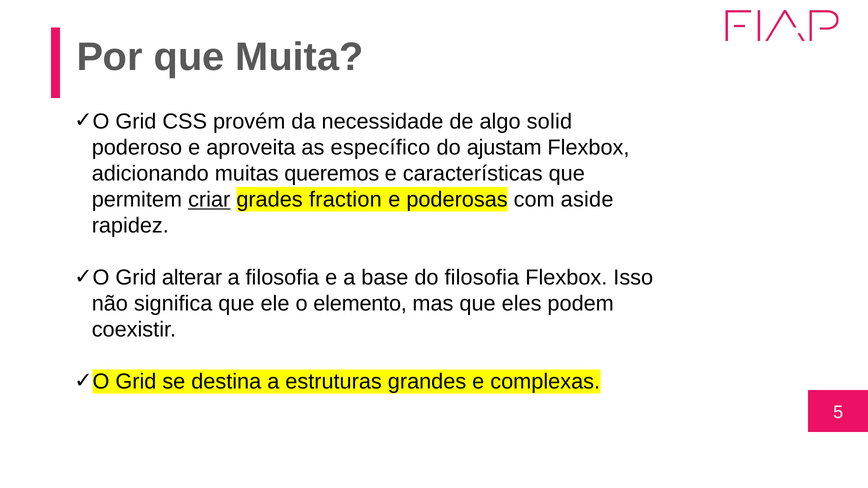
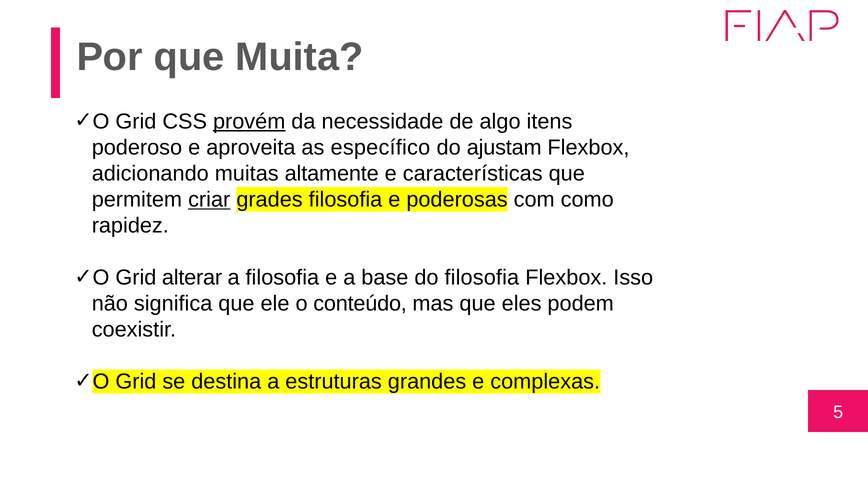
provém underline: none -> present (249, 122)
solid: solid -> itens (550, 122)
queremos: queremos -> altamente (332, 174)
grades fraction: fraction -> filosofia (346, 200)
aside: aside -> como (587, 200)
elemento: elemento -> conteúdo (360, 304)
